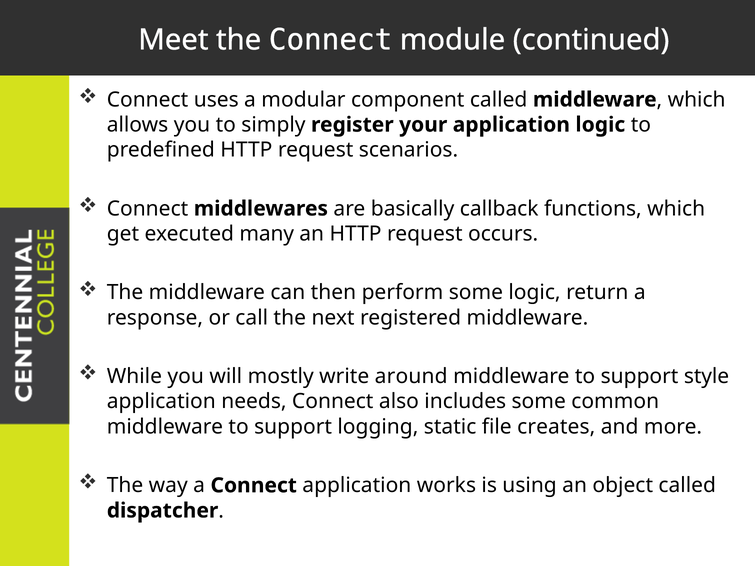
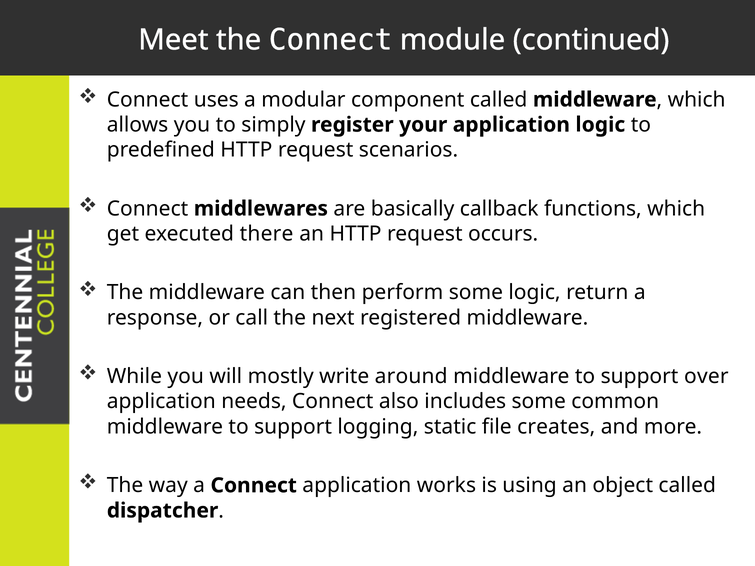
many: many -> there (267, 234)
style: style -> over (706, 377)
